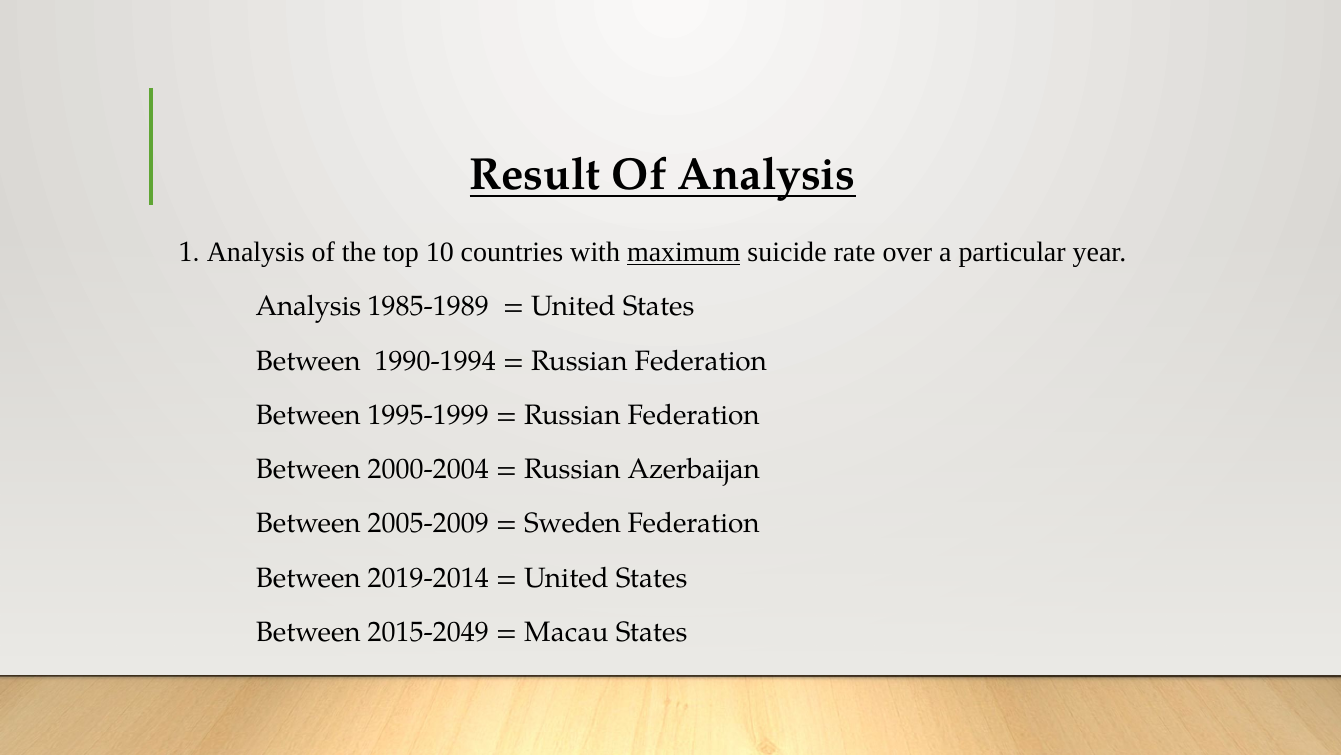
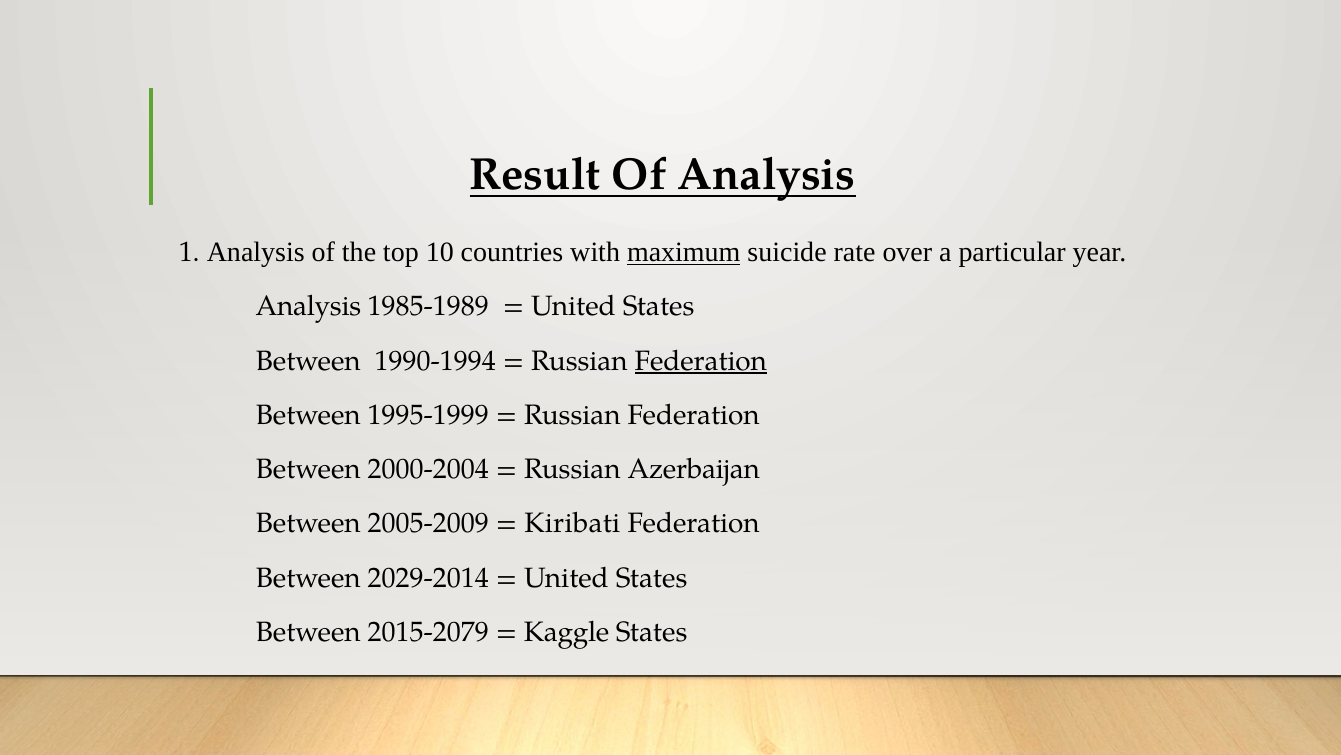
Federation underline: none -> present (701, 361)
Sweden: Sweden -> Kiribati (572, 523)
2019-2014: 2019-2014 -> 2029-2014 (428, 577)
2015-2049: 2015-2049 -> 2015-2079 (428, 632)
Macau: Macau -> Kaggle (567, 632)
